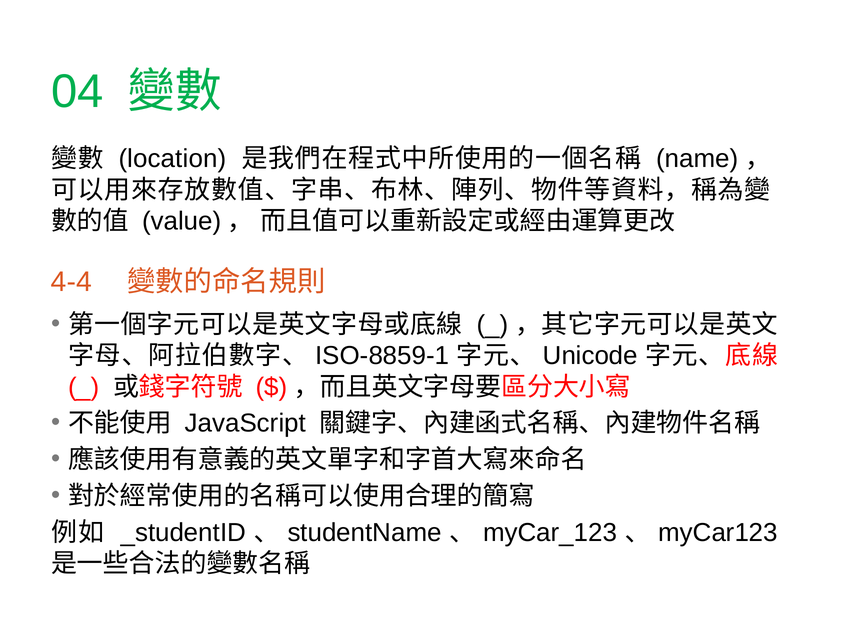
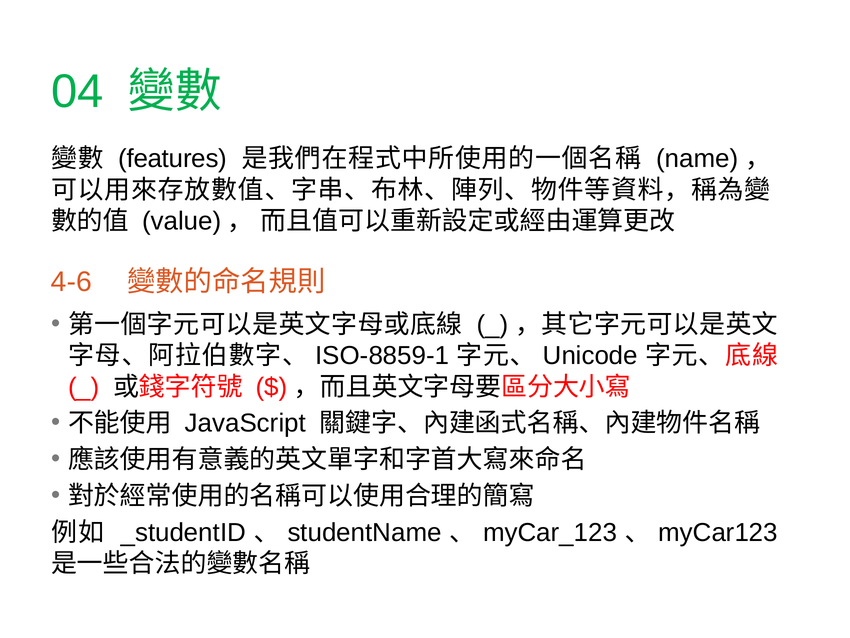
location: location -> features (173, 159)
4-4: 4-4 -> 4-6 (71, 282)
